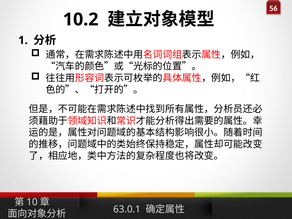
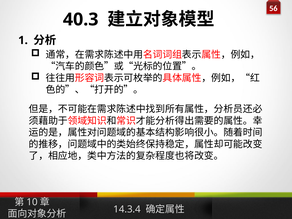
10.2: 10.2 -> 40.3 (81, 19)
63.0.1: 63.0.1 -> 14.3.4 (127, 209)
